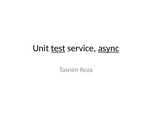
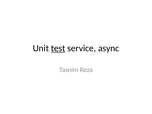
async underline: present -> none (109, 48)
